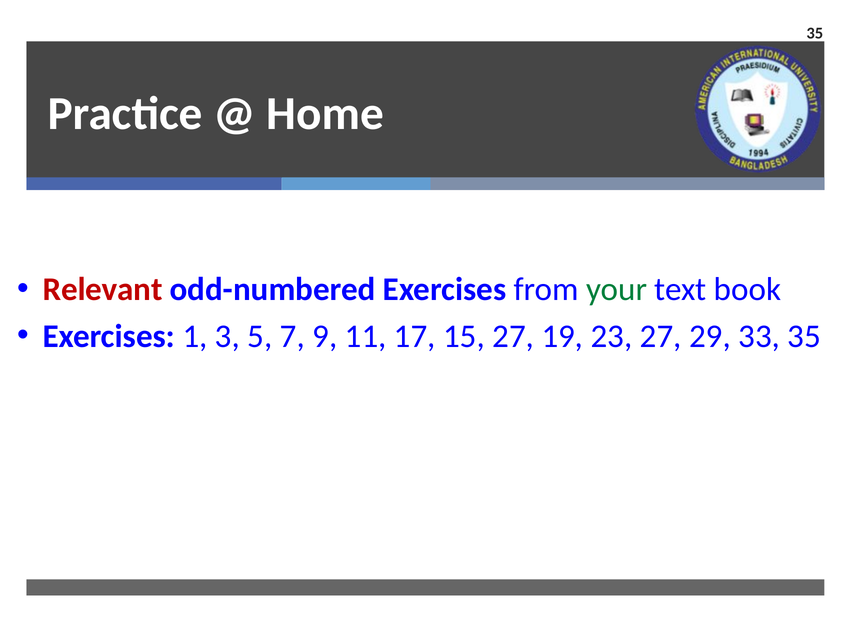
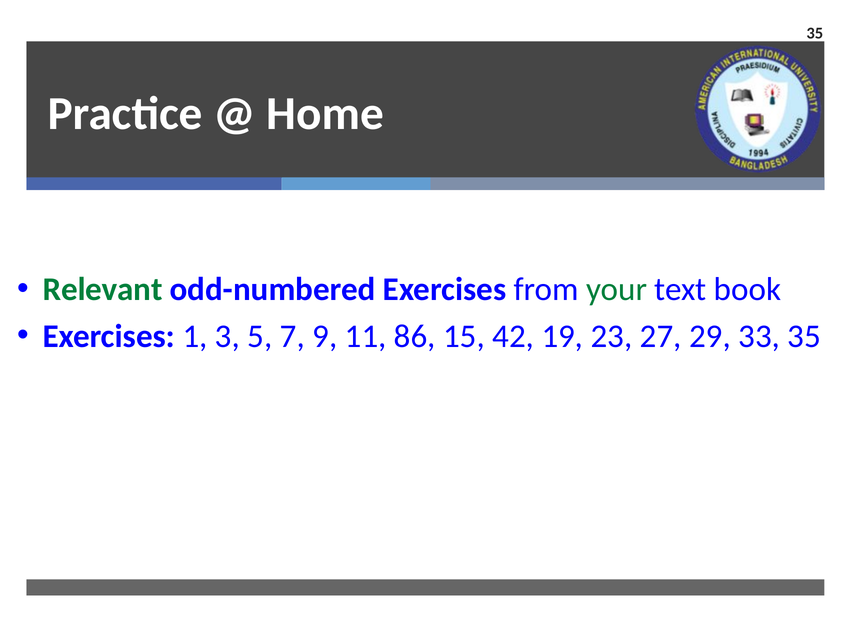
Relevant colour: red -> green (103, 290)
17: 17 -> 86 (415, 336)
15 27: 27 -> 42 (513, 336)
